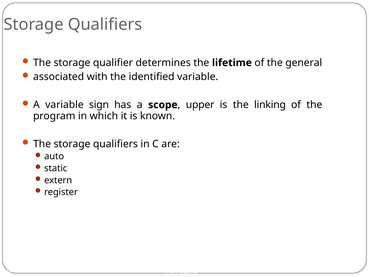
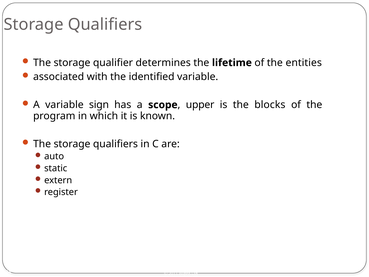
general: general -> entities (304, 63)
linking: linking -> blocks (270, 105)
